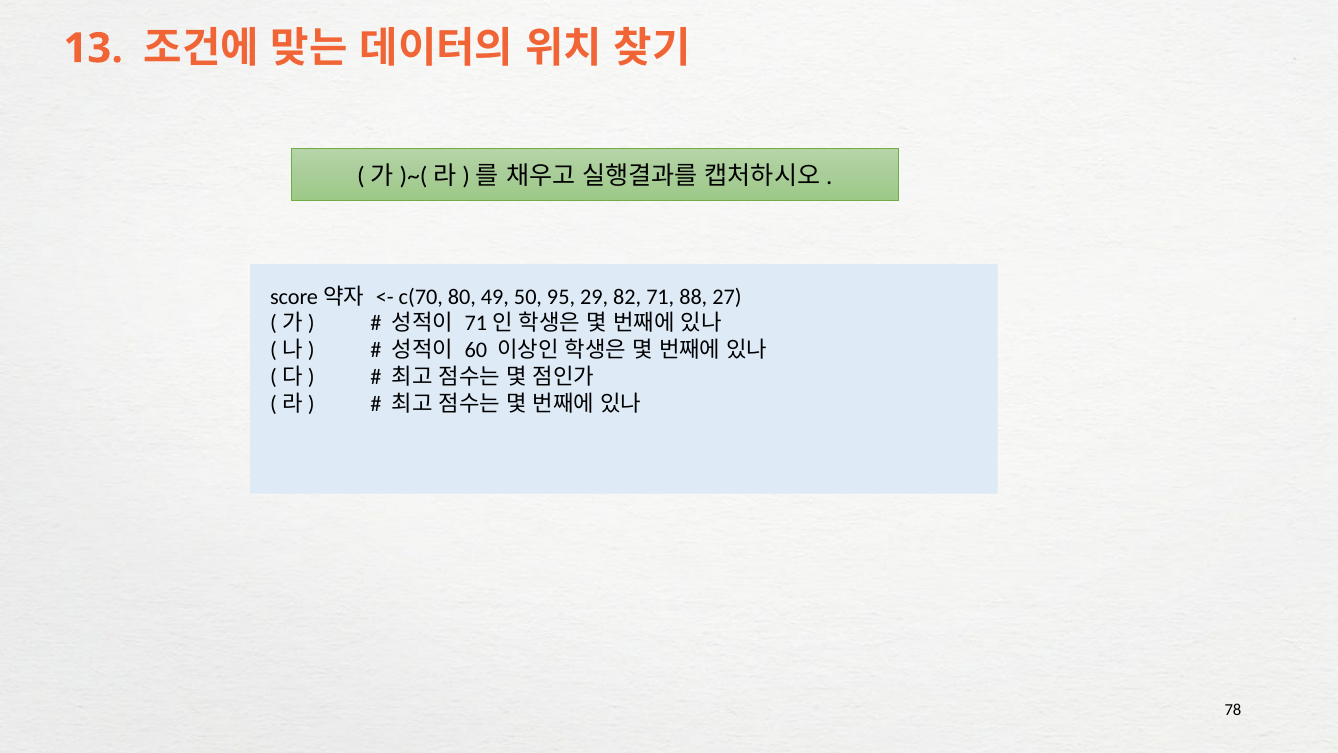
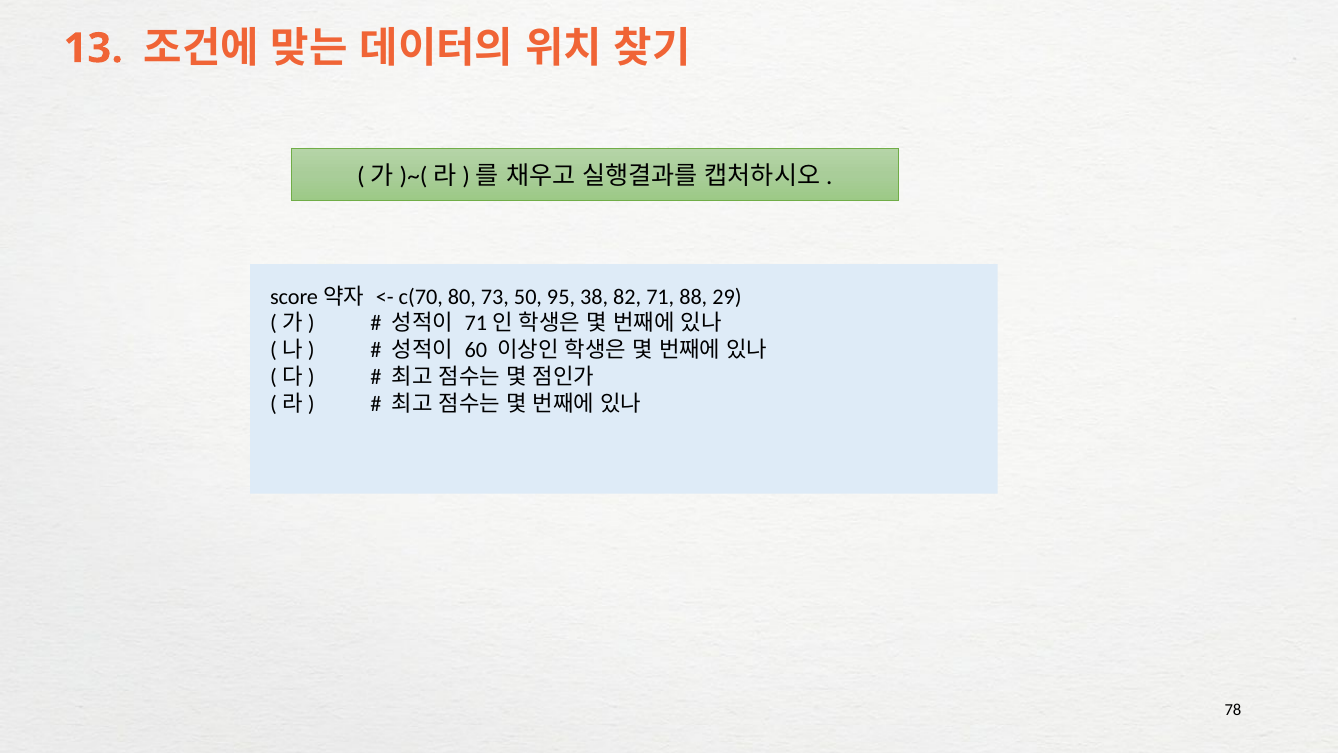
49: 49 -> 73 (495, 297)
29: 29 -> 38 (594, 297)
27: 27 -> 29 (727, 297)
